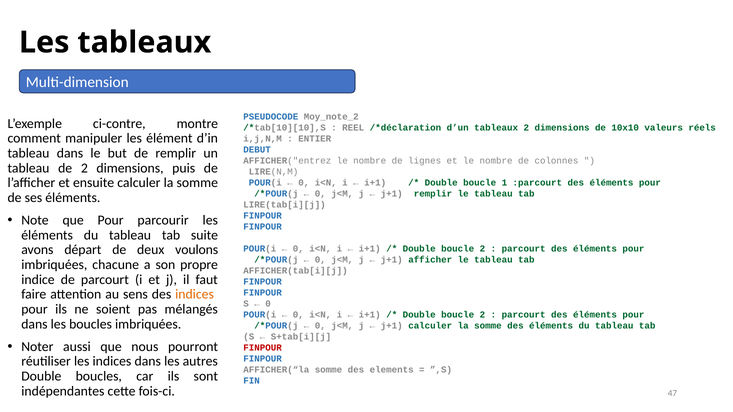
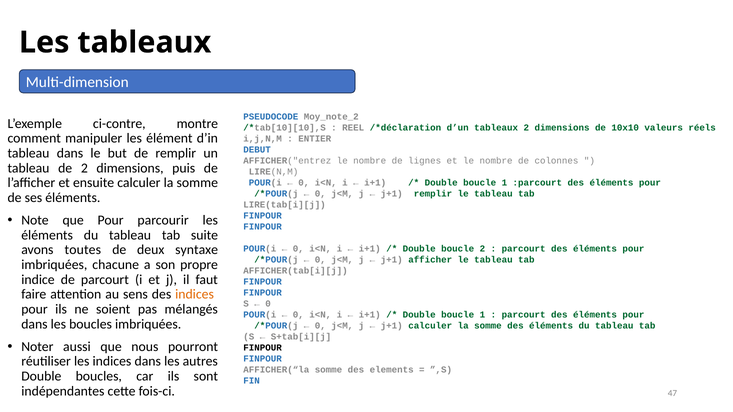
départ: départ -> toutes (83, 250)
voulons: voulons -> syntaxe (197, 250)
2: 2 -> 1 (482, 315)
FINPOUR colour: red -> black (263, 348)
